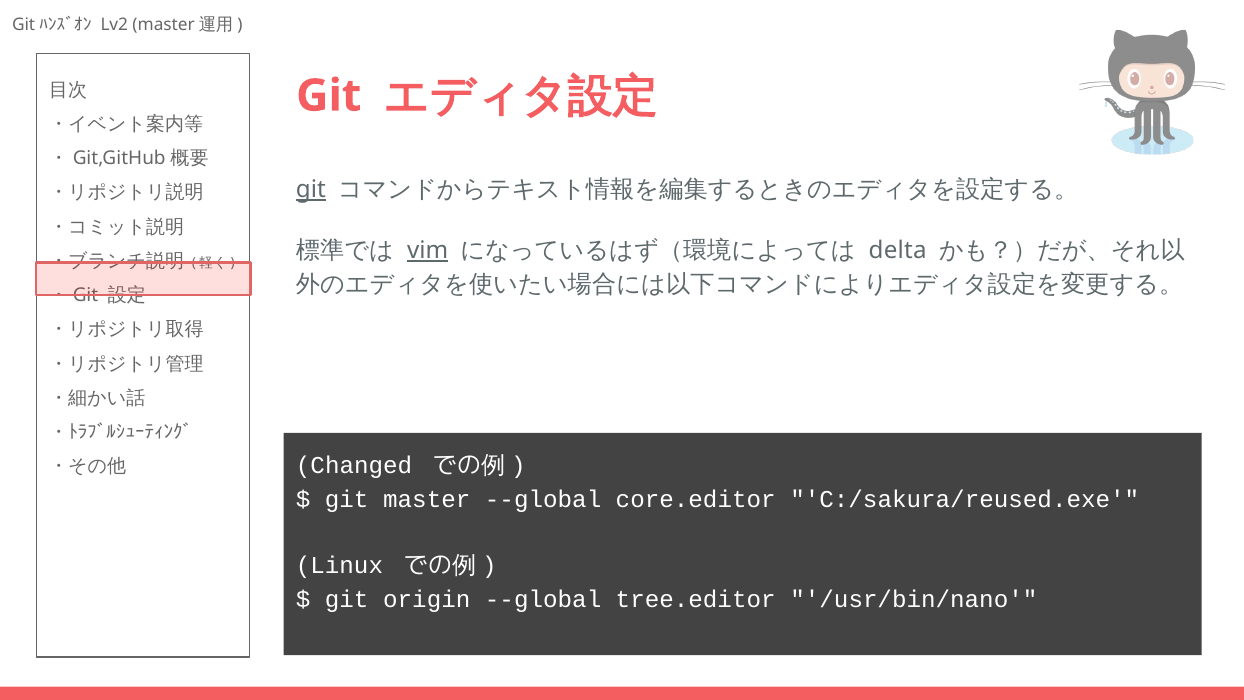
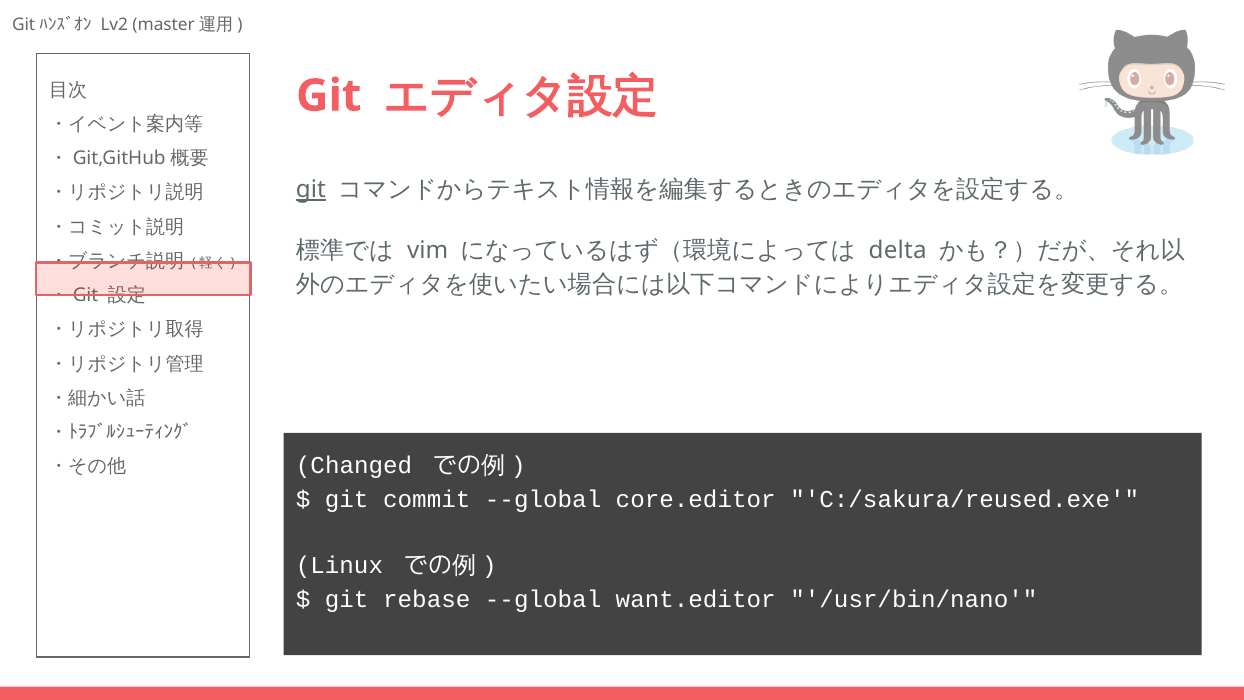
vim underline: present -> none (428, 251)
master: master -> commit (427, 499)
origin: origin -> rebase (427, 599)
tree.editor: tree.editor -> want.editor (696, 599)
